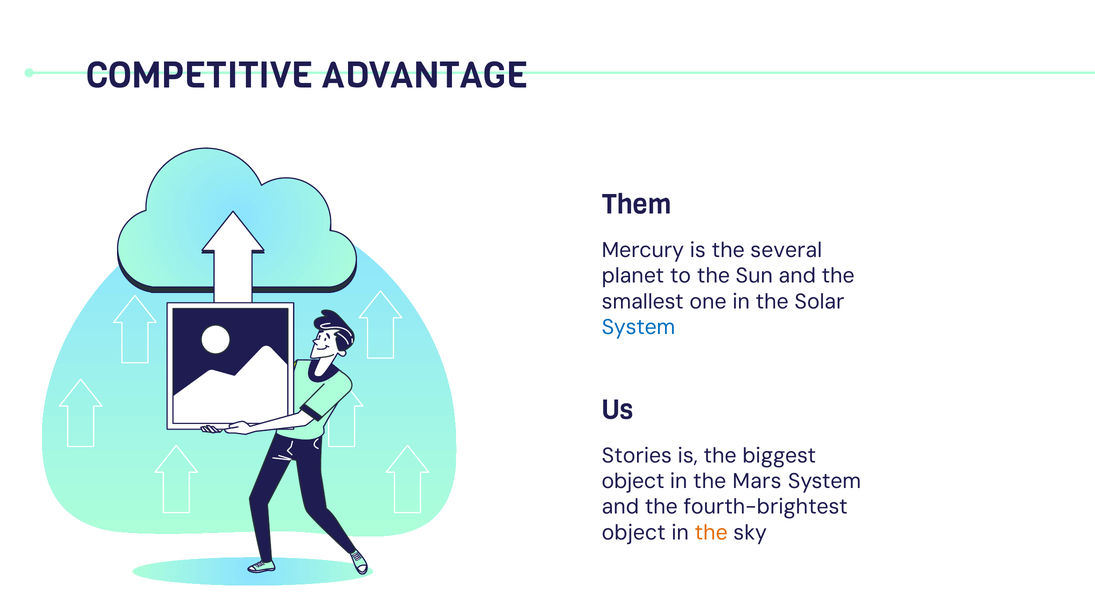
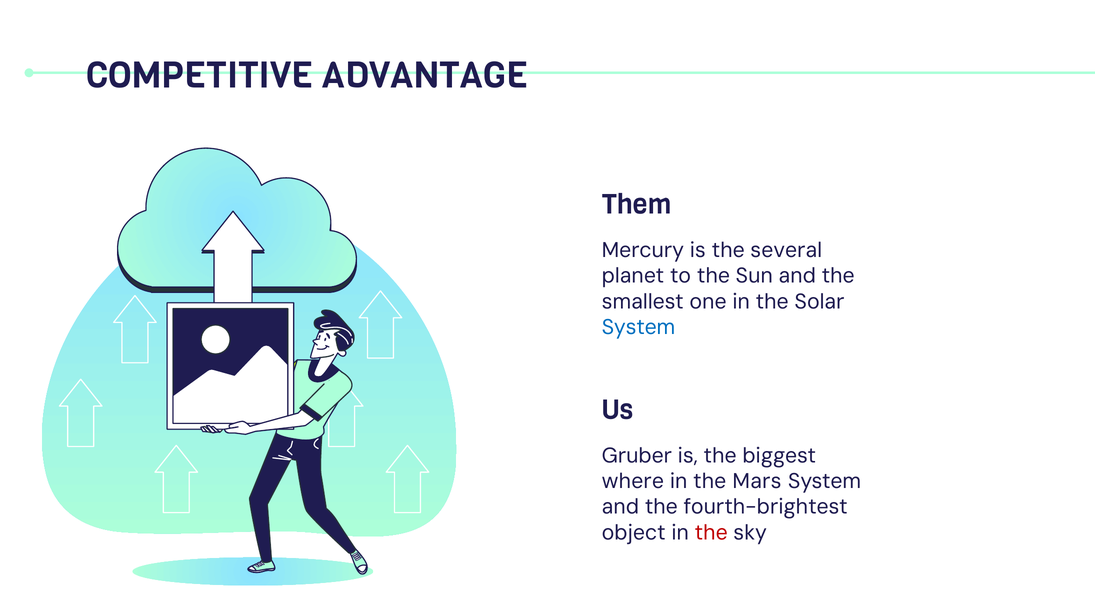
Stories: Stories -> Gruber (637, 456)
object: object -> where (633, 481)
the colour: orange -> red (711, 532)
